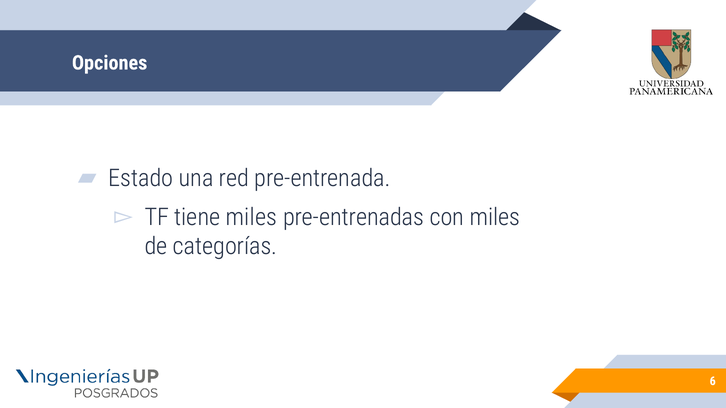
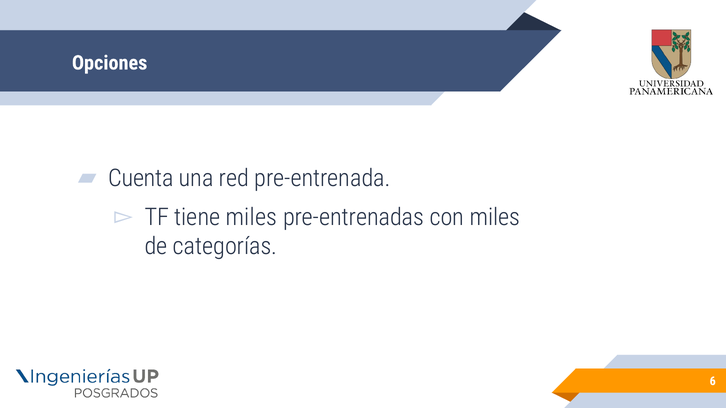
Estado: Estado -> Cuenta (141, 178)
